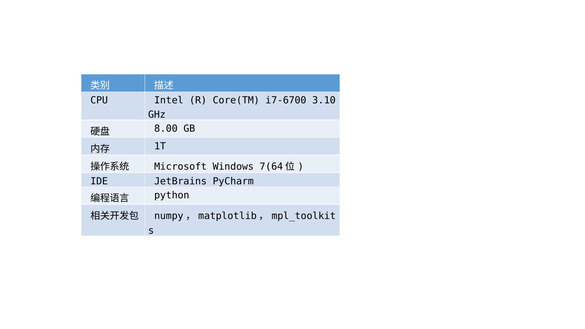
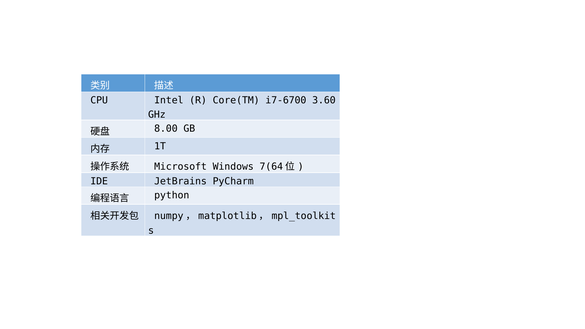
3.10: 3.10 -> 3.60 (324, 100)
